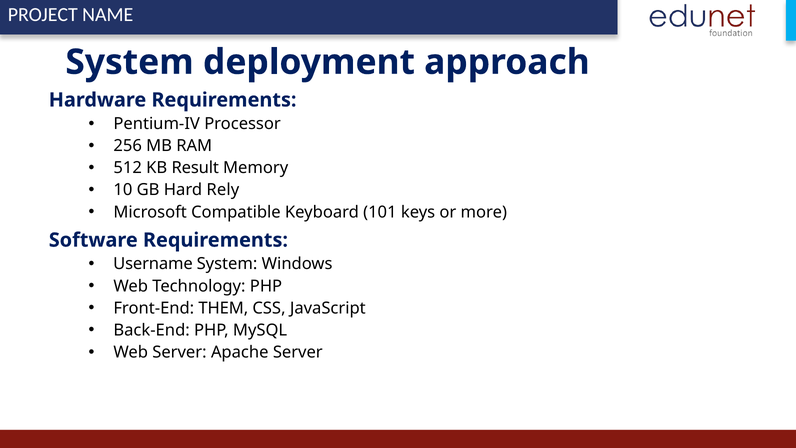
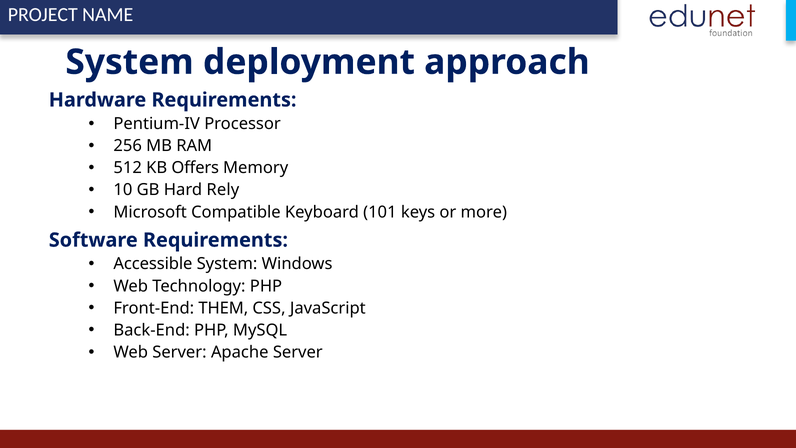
Result: Result -> Offers (195, 168)
Username: Username -> Accessible (153, 264)
